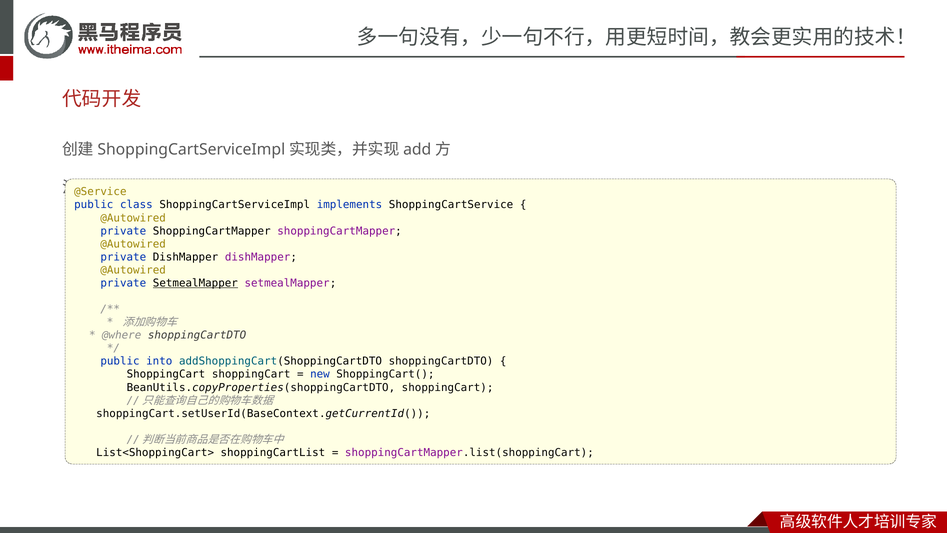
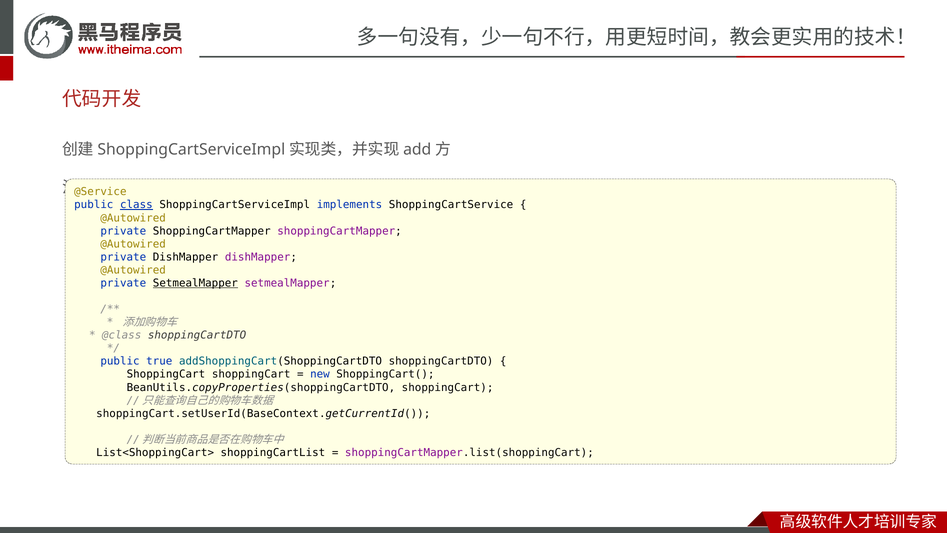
class underline: none -> present (136, 205)
@where: @where -> @class (122, 335)
into: into -> true (159, 361)
